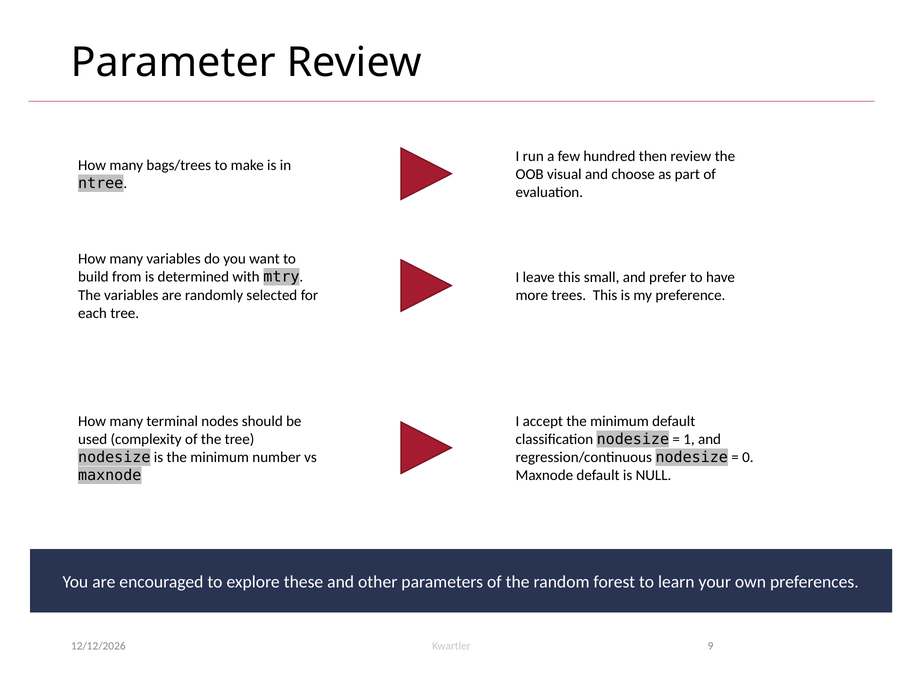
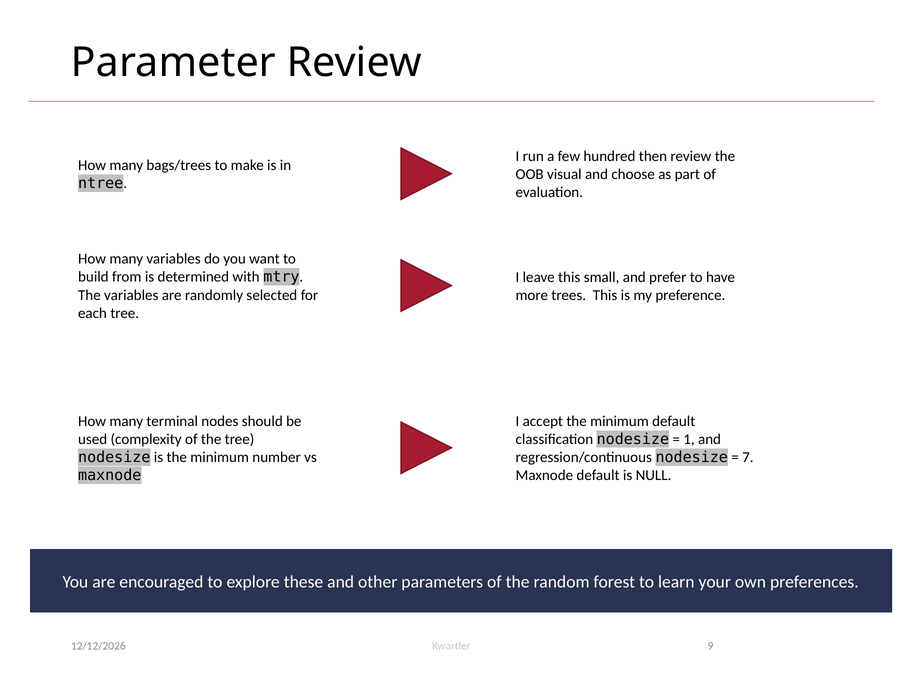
0: 0 -> 7 (748, 457)
